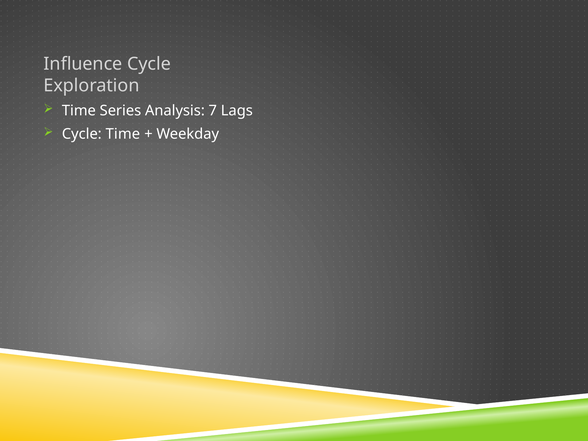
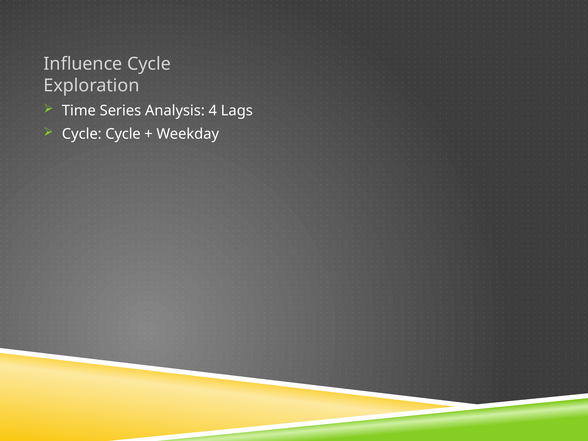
7: 7 -> 4 (213, 111)
Cycle Time: Time -> Cycle (123, 134)
